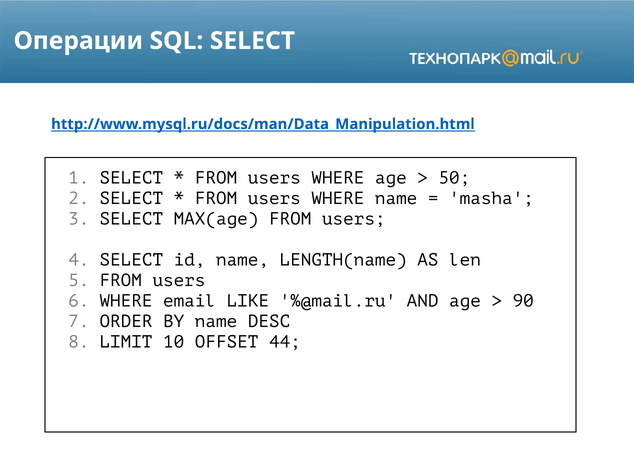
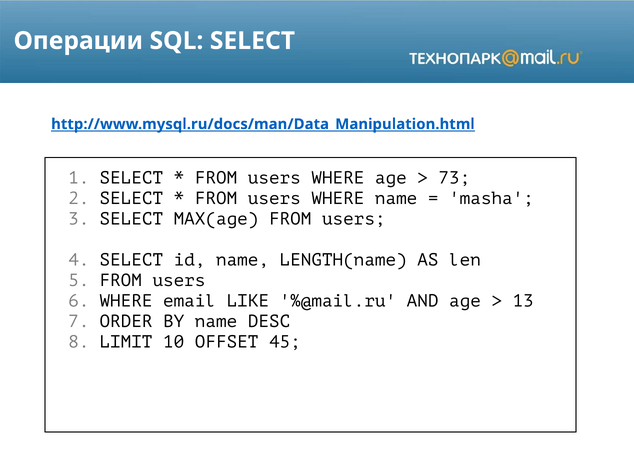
50: 50 -> 73 (454, 178)
90: 90 -> 13 (523, 301)
44: 44 -> 45 (285, 341)
